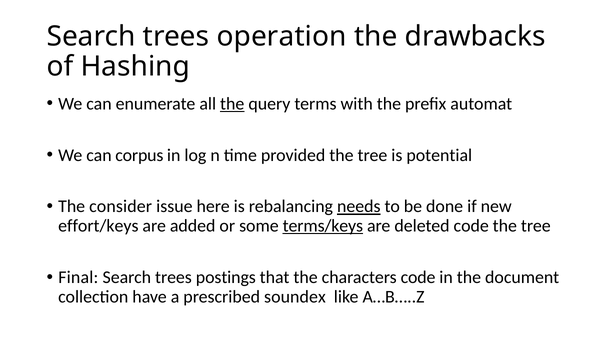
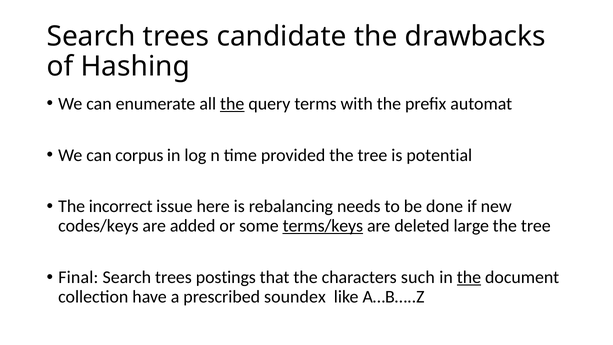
operation: operation -> candidate (282, 36)
consider: consider -> incorrect (121, 206)
needs underline: present -> none (359, 206)
effort/keys: effort/keys -> codes/keys (98, 226)
deleted code: code -> large (471, 226)
characters code: code -> such (418, 277)
the underline: none -> present (469, 277)
